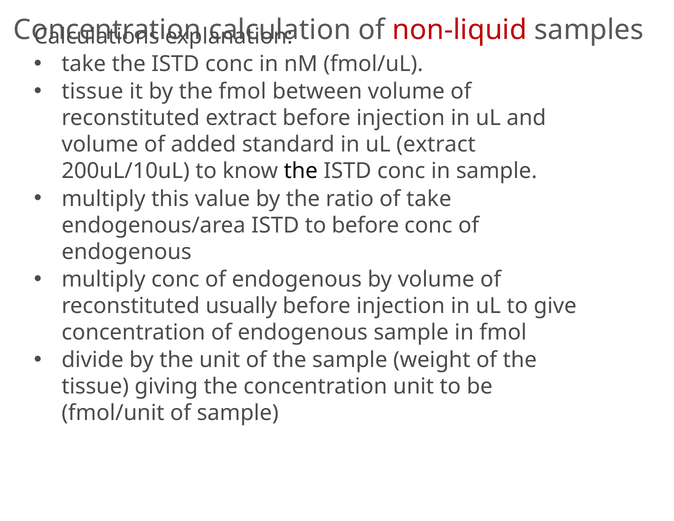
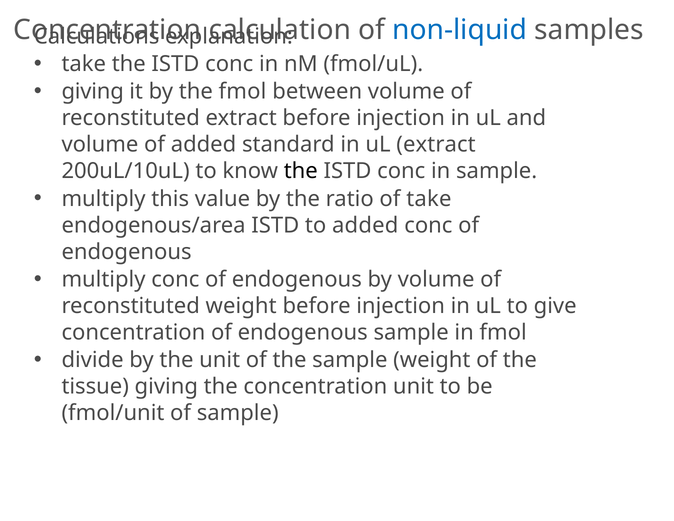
non-liquid colour: red -> blue (460, 30)
tissue: tissue -> giving (93, 92)
to before: before -> added (365, 225)
reconstituted usually: usually -> weight (241, 306)
